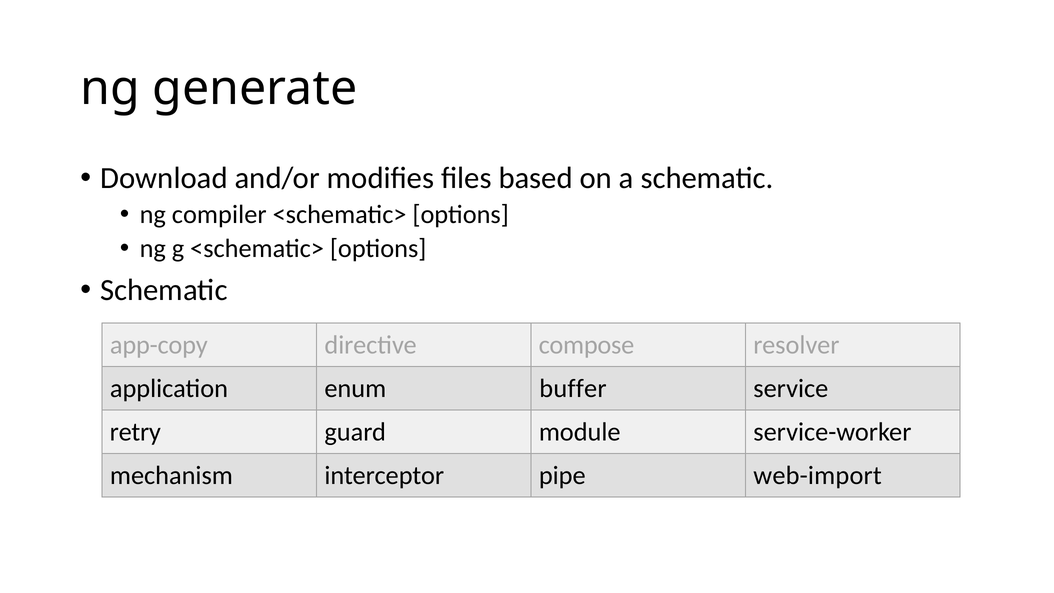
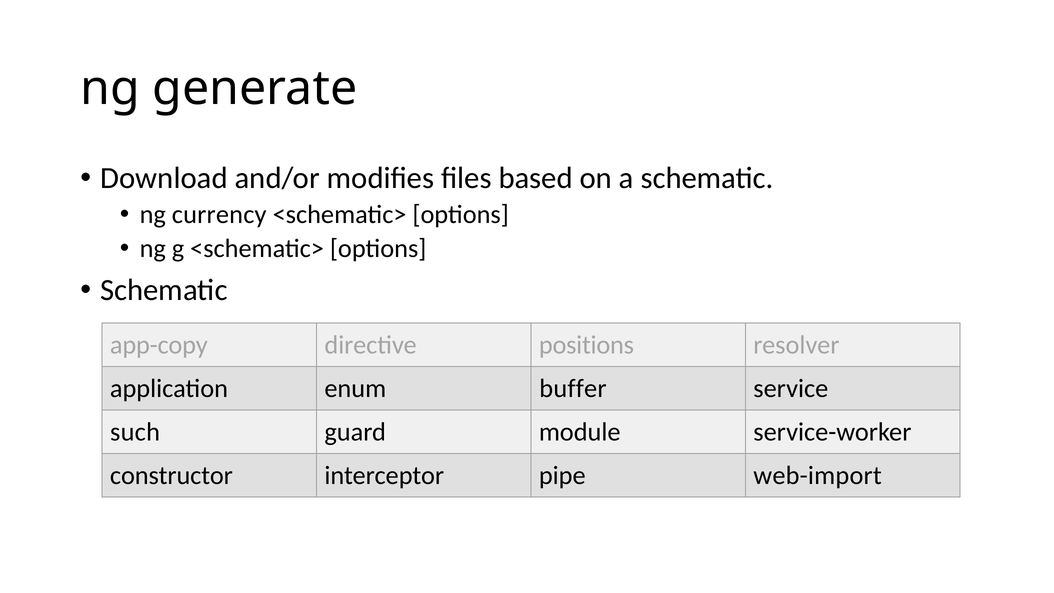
compiler: compiler -> currency (219, 214)
compose: compose -> positions (586, 345)
retry: retry -> such (135, 432)
mechanism: mechanism -> constructor (171, 475)
